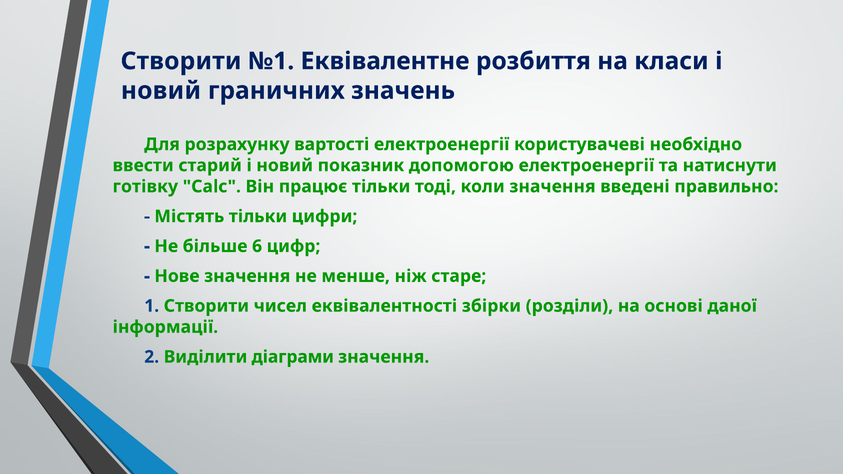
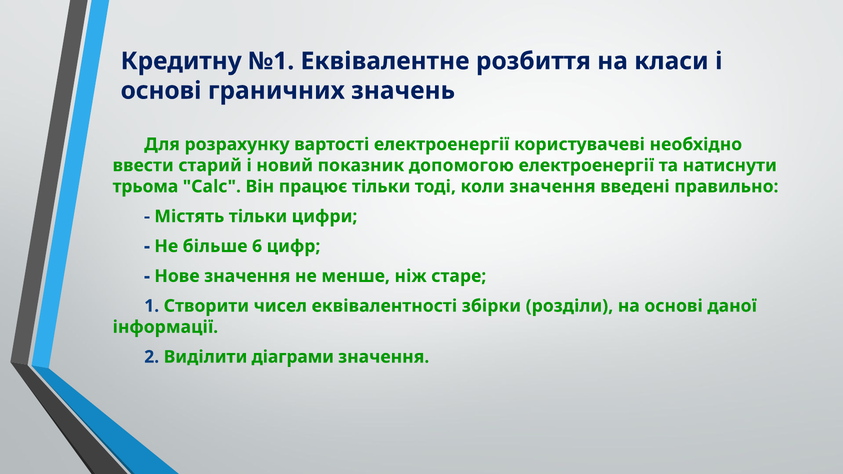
Створити: Створити -> Кредитну (181, 61)
новий: новий -> основі (161, 91)
готівку: готівку -> трьома (145, 187)
